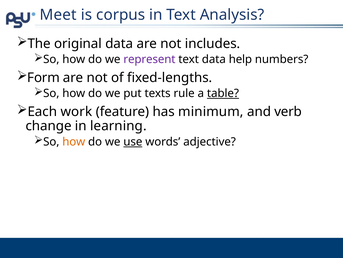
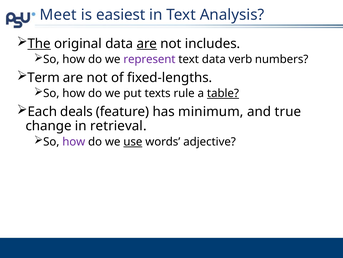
corpus: corpus -> easiest (121, 15)
The underline: none -> present (39, 43)
are underline: none -> present (147, 43)
help: help -> verb (240, 59)
Form: Form -> Term (44, 77)
work: work -> deals (76, 111)
verb: verb -> true (288, 111)
learning: learning -> retrieval (118, 126)
how colour: orange -> purple (74, 141)
